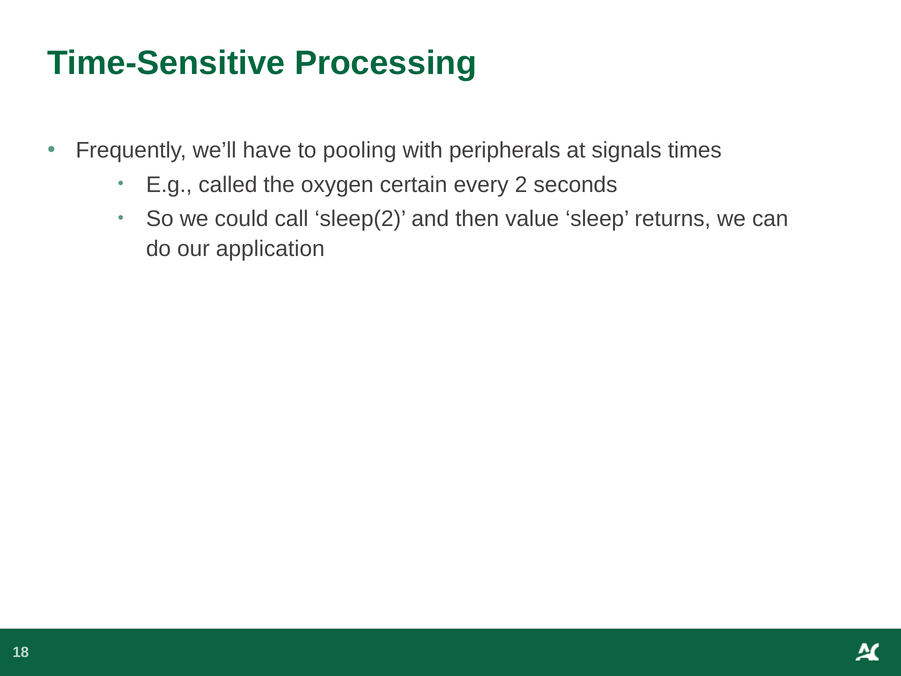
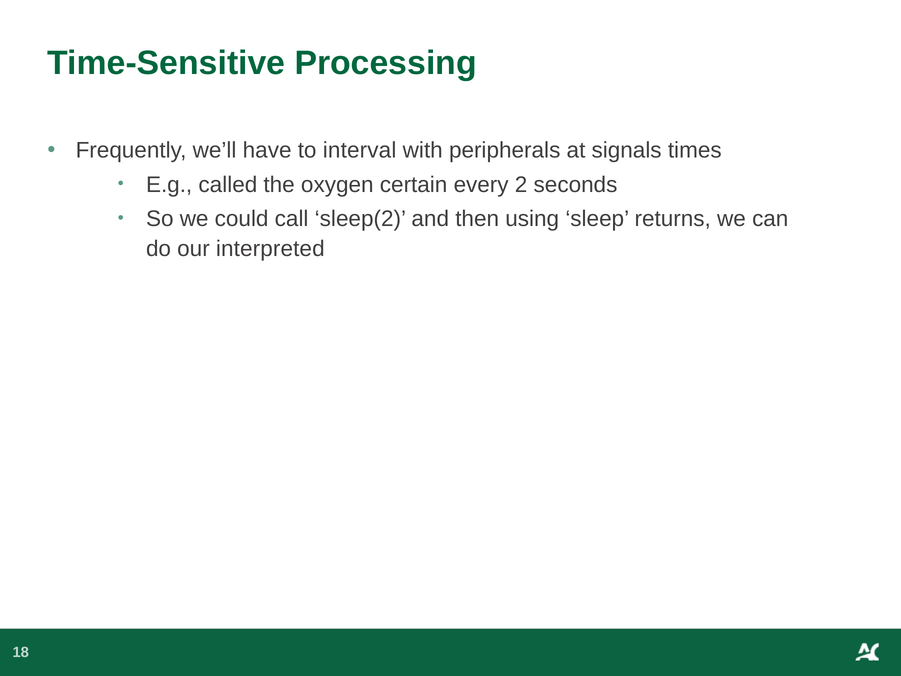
pooling: pooling -> interval (360, 150)
value: value -> using (532, 219)
application: application -> interpreted (270, 249)
